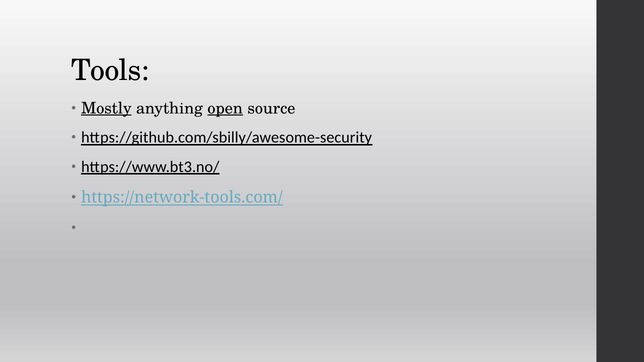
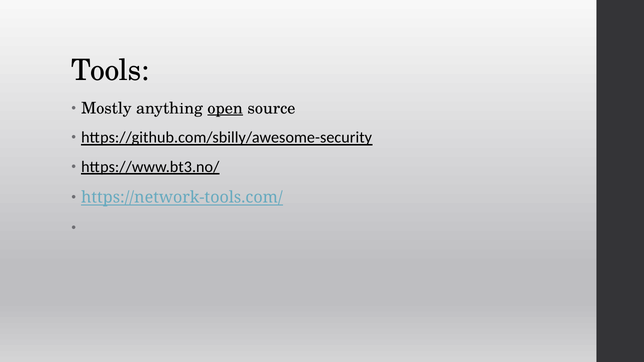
Mostly underline: present -> none (106, 108)
